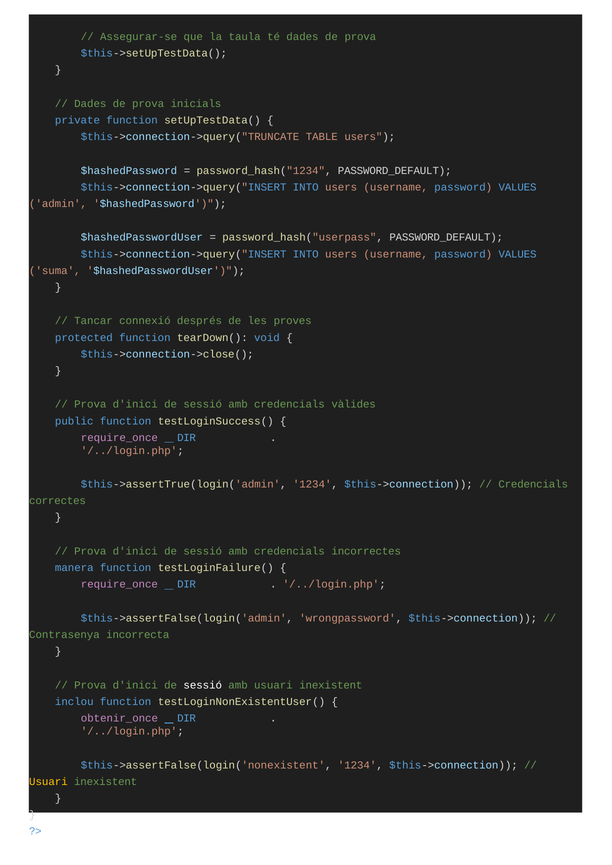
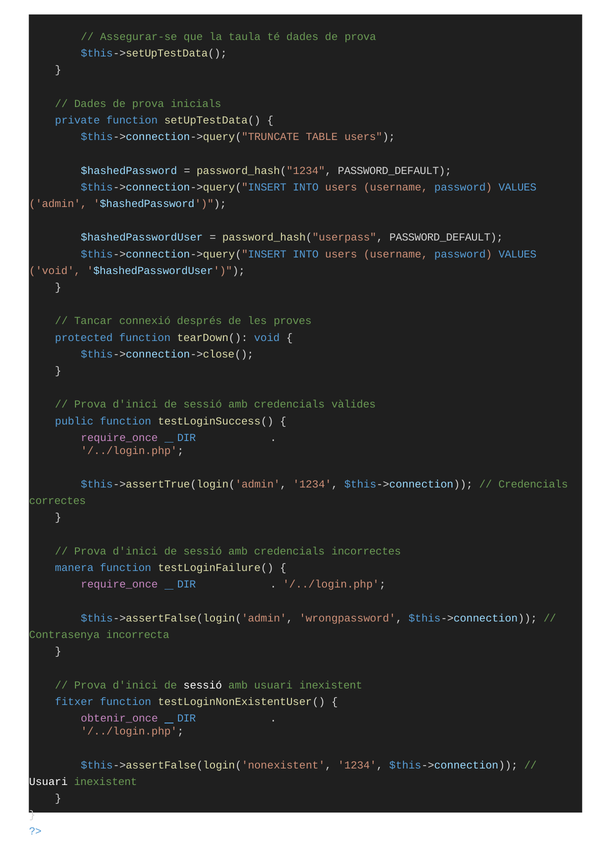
suma: suma -> void (55, 270)
inclou: inclou -> fitxer (74, 701)
Usuari colour: yellow -> white (48, 781)
